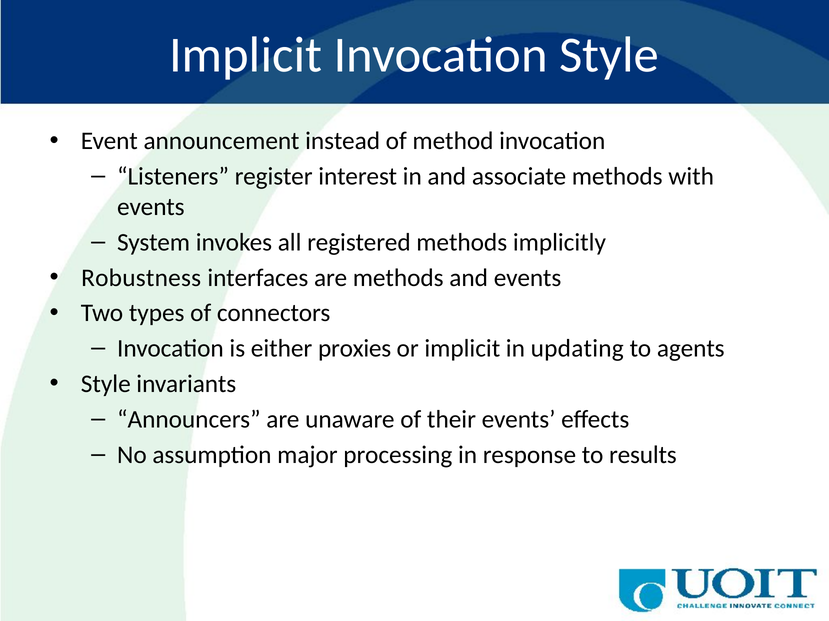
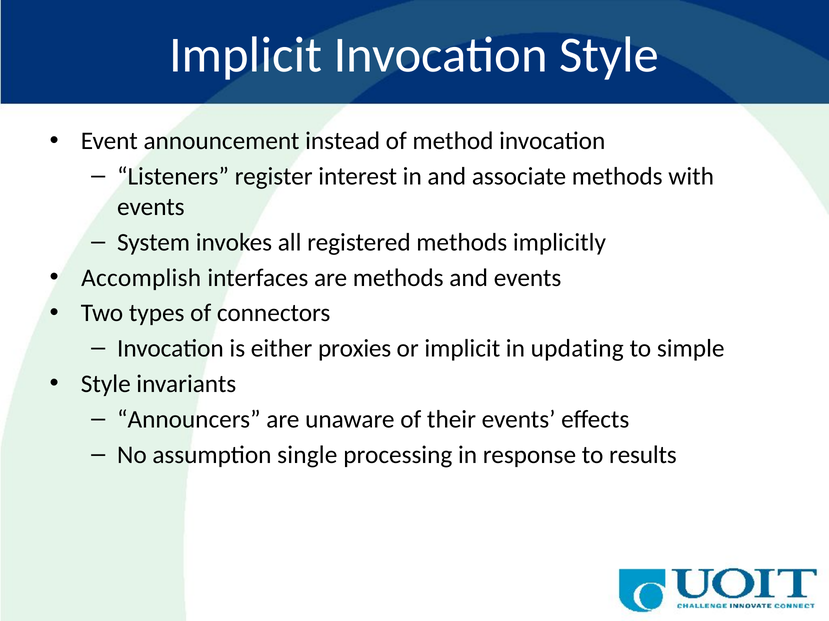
Robustness: Robustness -> Accomplish (141, 278)
agents: agents -> simple (691, 349)
major: major -> single (307, 455)
